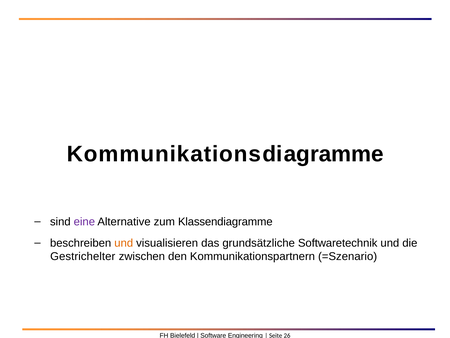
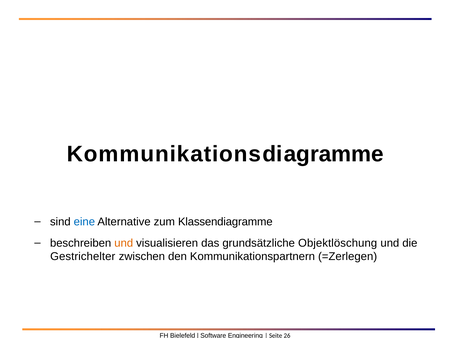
eine colour: purple -> blue (84, 222)
Softwaretechnik: Softwaretechnik -> Objektlöschung (338, 243)
=Szenario: =Szenario -> =Zerlegen (348, 257)
